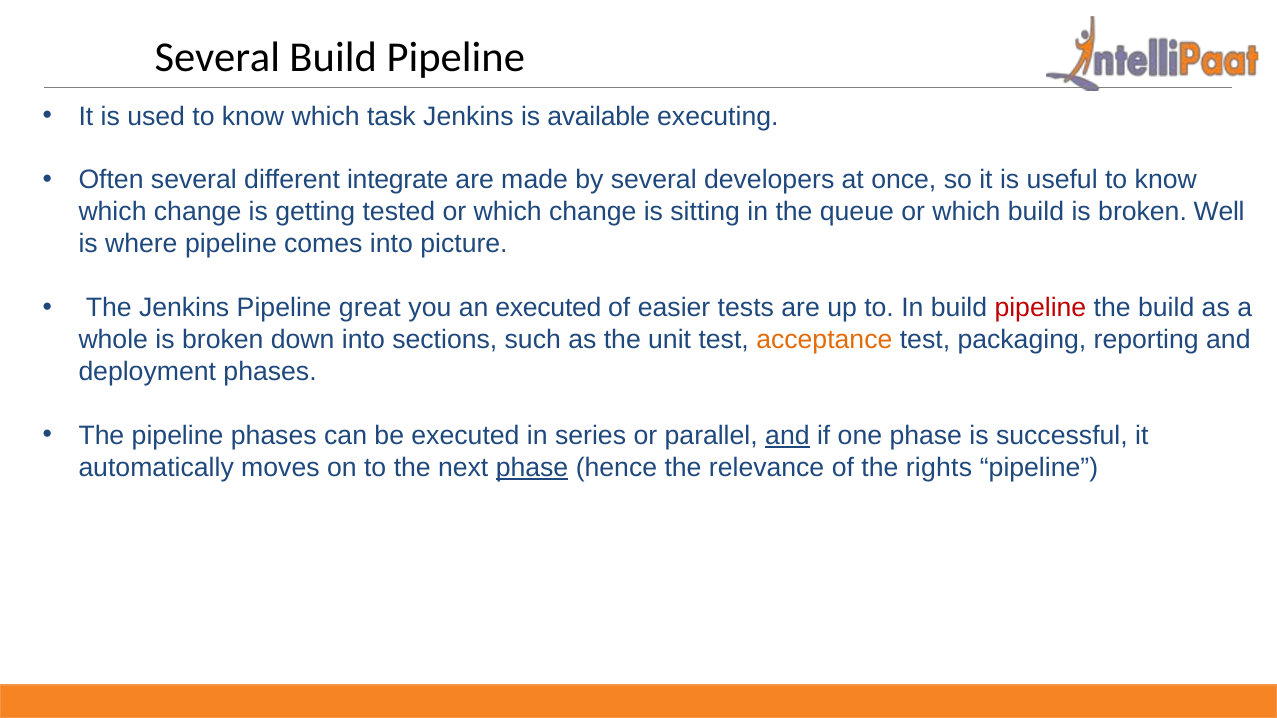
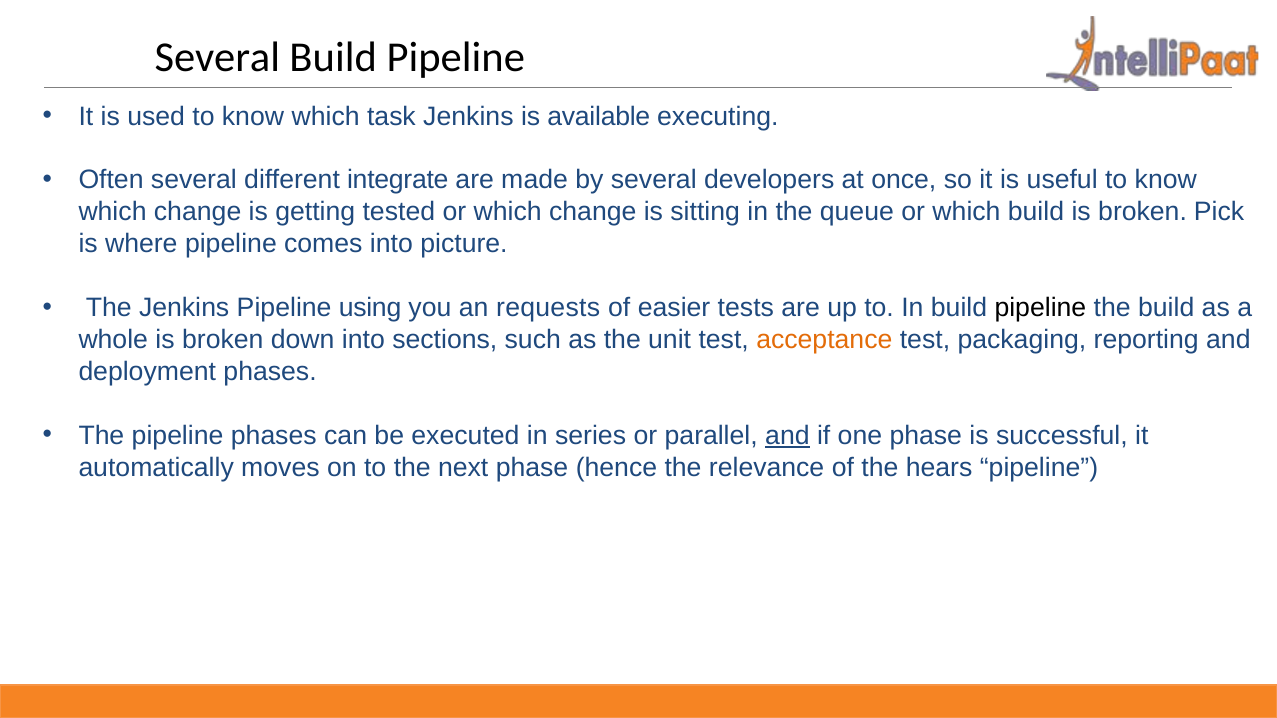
Well: Well -> Pick (1219, 212)
great: great -> using (370, 308)
an executed: executed -> requests (548, 308)
pipeline colour: red -> black (1040, 308)
phase underline: present -> none (532, 468)
rights: rights -> hears (939, 468)
